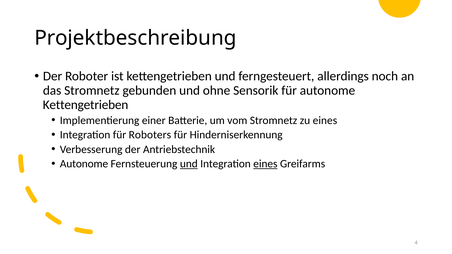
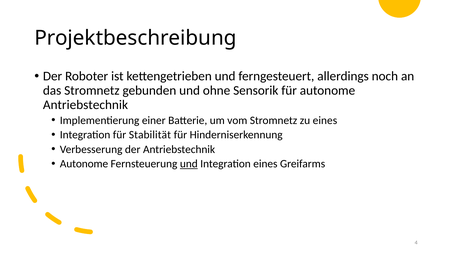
Kettengetrieben: Kettengetrieben -> Antriebstechnik (85, 105)
Roboters: Roboters -> Stabilität (150, 135)
eines underline: present -> none (265, 164)
